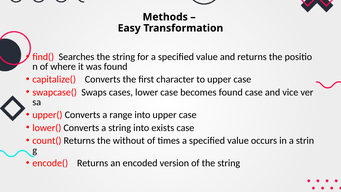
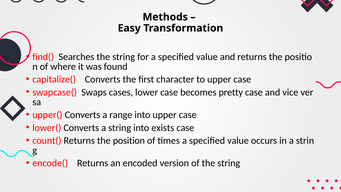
becomes found: found -> pretty (231, 92)
without: without -> position (129, 140)
